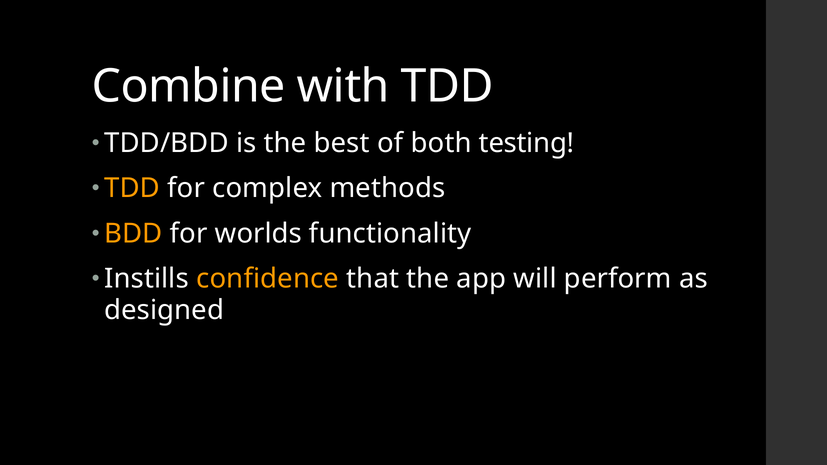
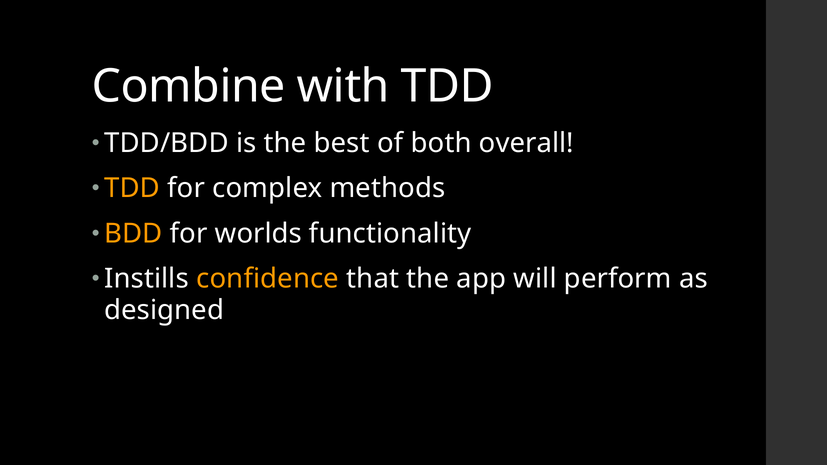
testing: testing -> overall (526, 143)
